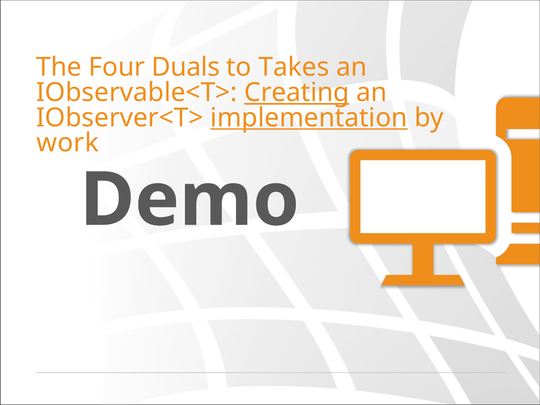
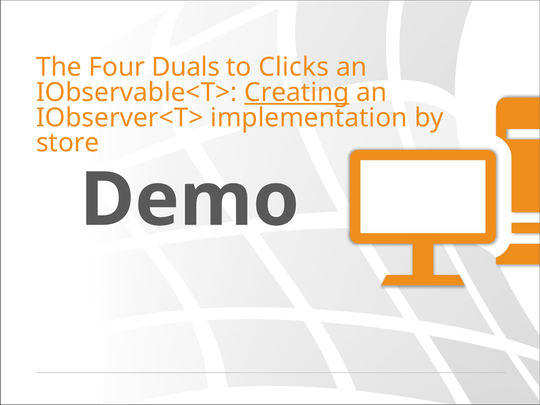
Takes: Takes -> Clicks (294, 67)
implementation underline: present -> none (309, 118)
work: work -> store (68, 143)
